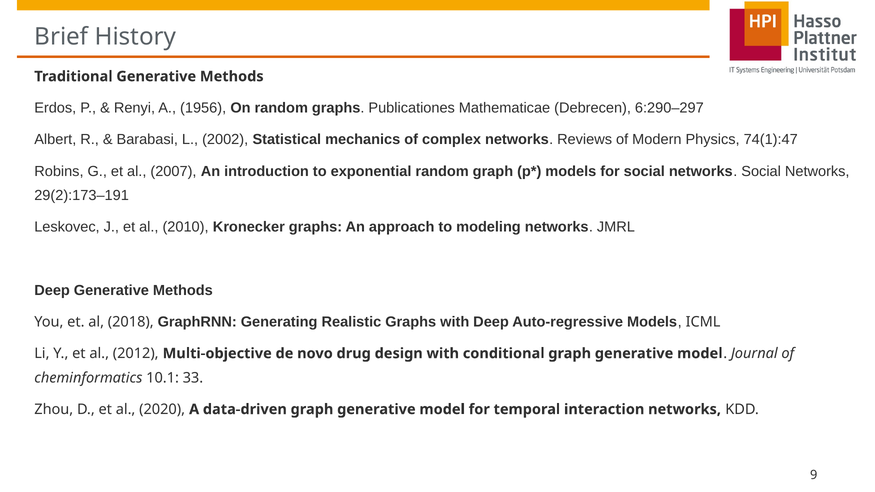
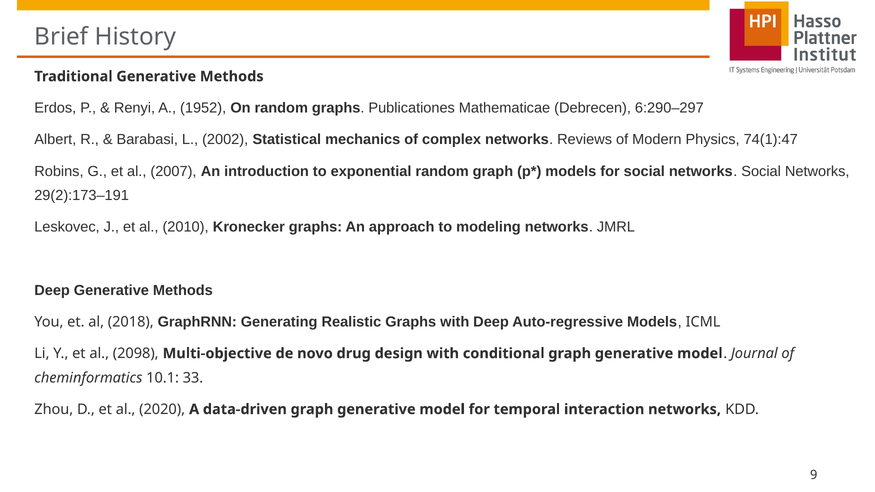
1956: 1956 -> 1952 (203, 108)
2012: 2012 -> 2098 (136, 354)
